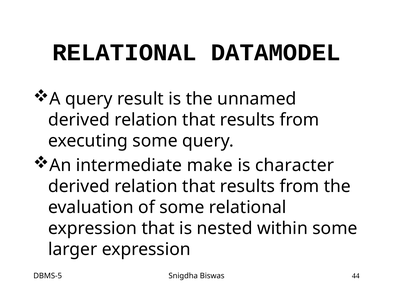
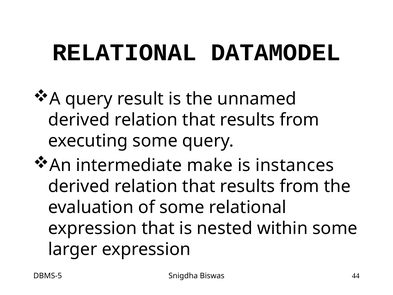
character: character -> instances (295, 165)
